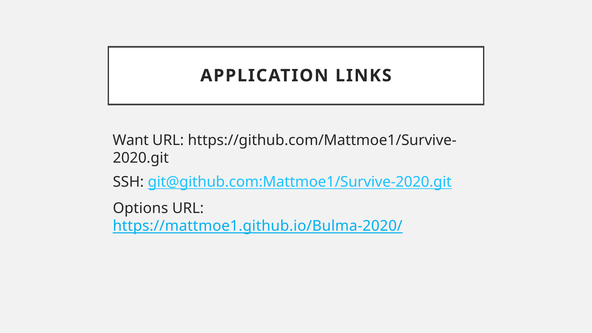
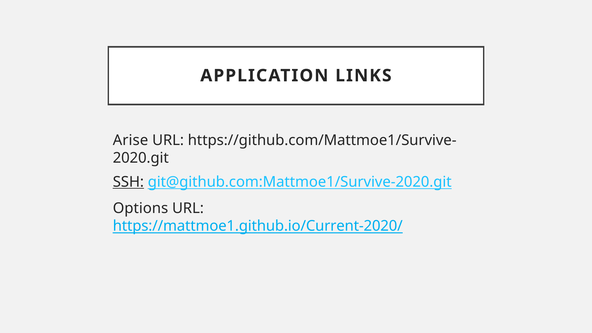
Want: Want -> Arise (131, 140)
SSH underline: none -> present (128, 182)
https://mattmoe1.github.io/Bulma-2020/: https://mattmoe1.github.io/Bulma-2020/ -> https://mattmoe1.github.io/Current-2020/ (258, 226)
